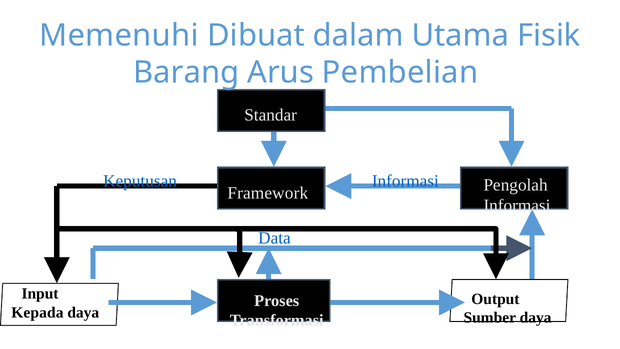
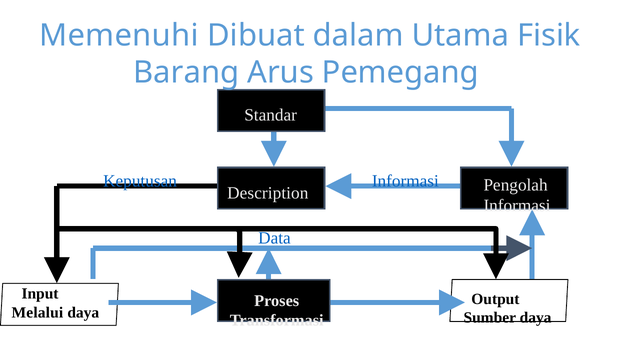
Pembelian: Pembelian -> Pemegang (400, 73)
Framework: Framework -> Description (268, 193)
Kepada: Kepada -> Melalui (37, 312)
